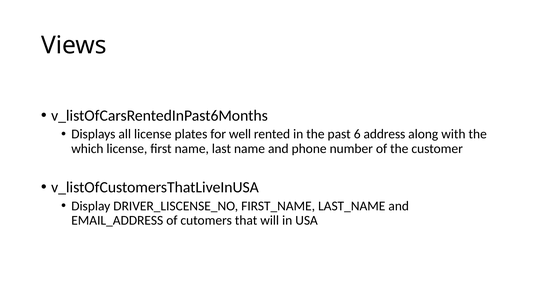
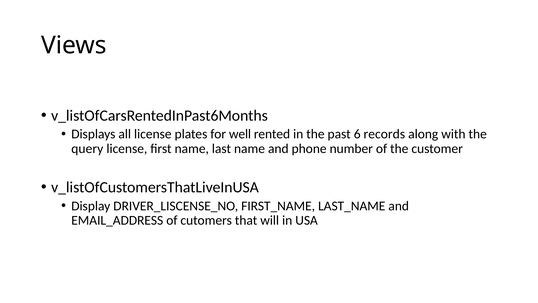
address: address -> records (384, 134)
which: which -> query (87, 148)
